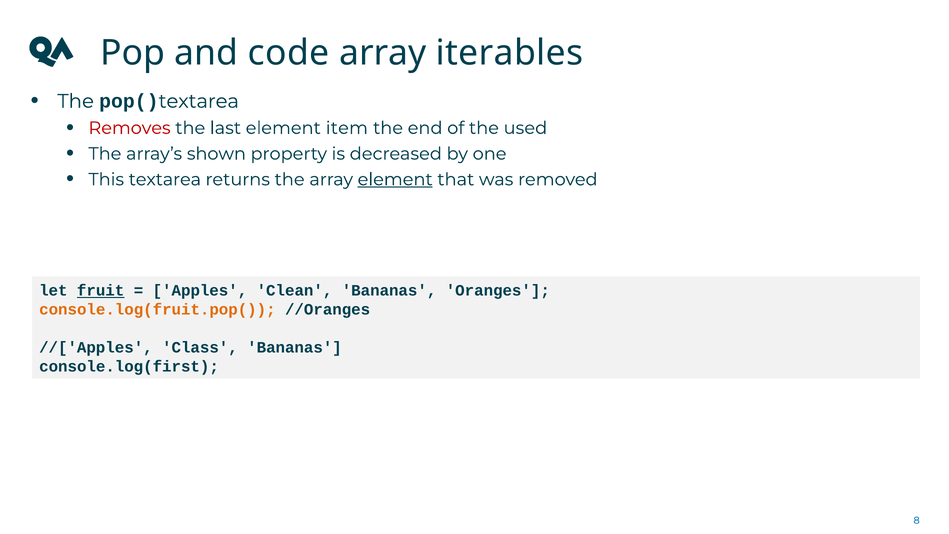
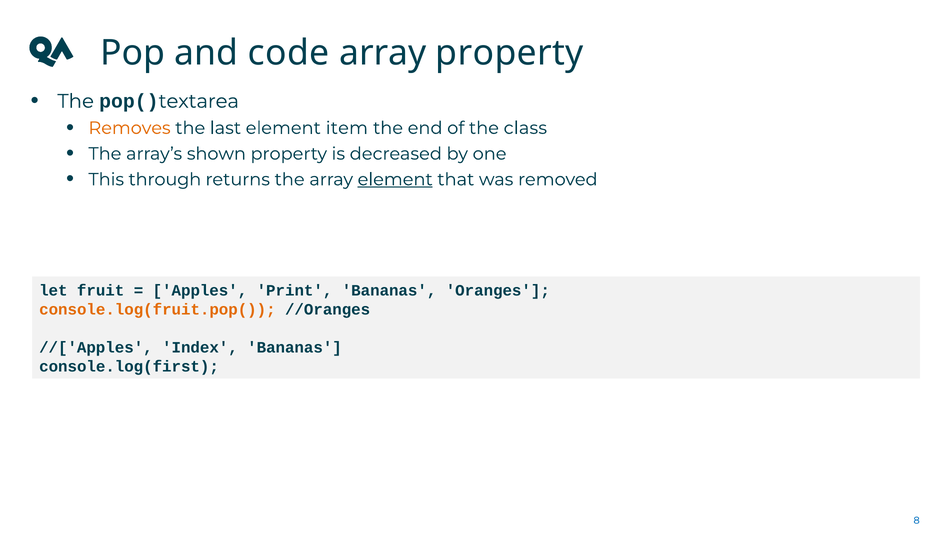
array iterables: iterables -> property (510, 53)
Removes colour: red -> orange (130, 128)
used: used -> class (525, 128)
This textarea: textarea -> through (165, 179)
fruit underline: present -> none (101, 291)
Clean: Clean -> Print (295, 291)
Class: Class -> Index (200, 347)
